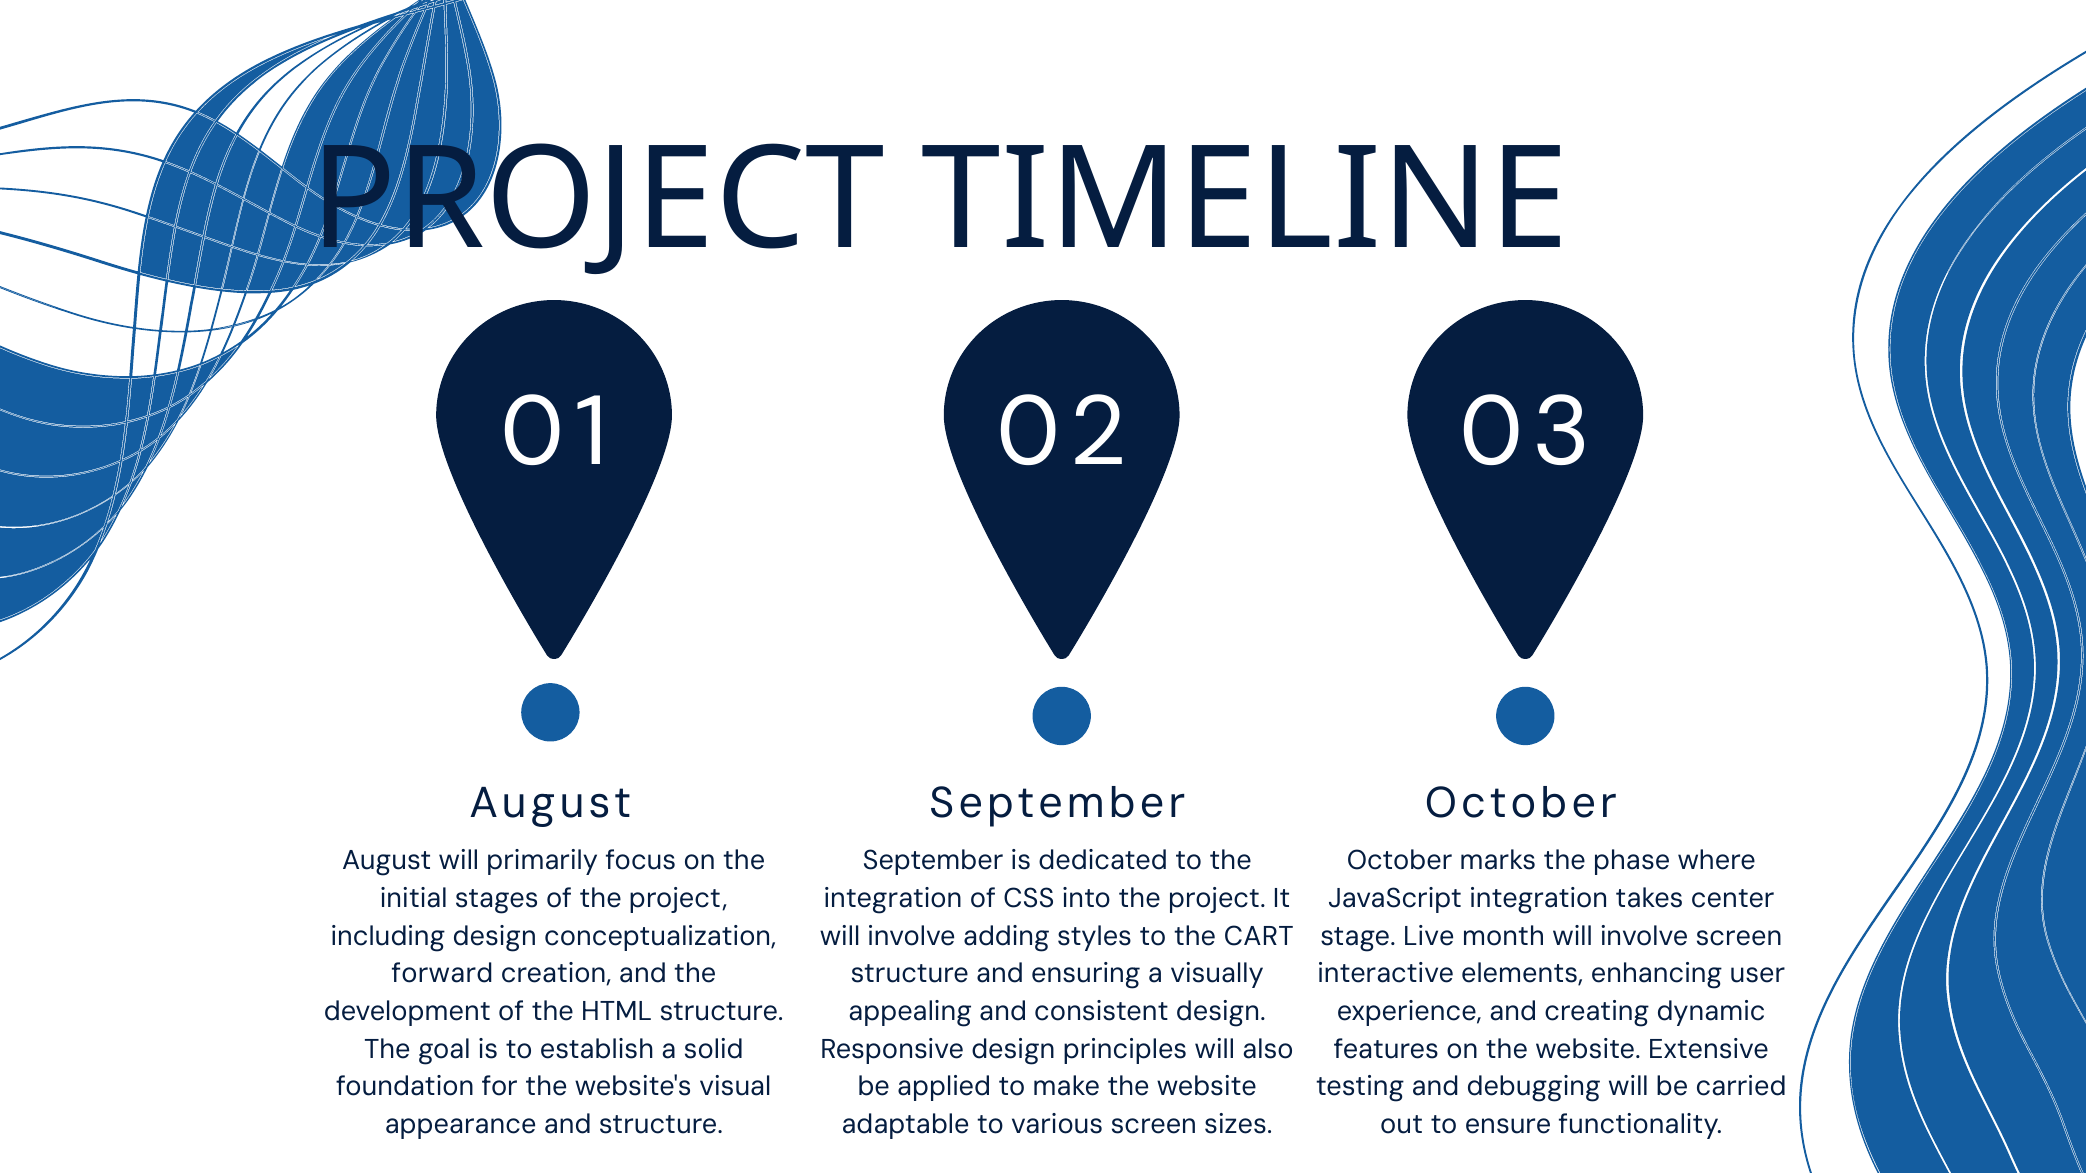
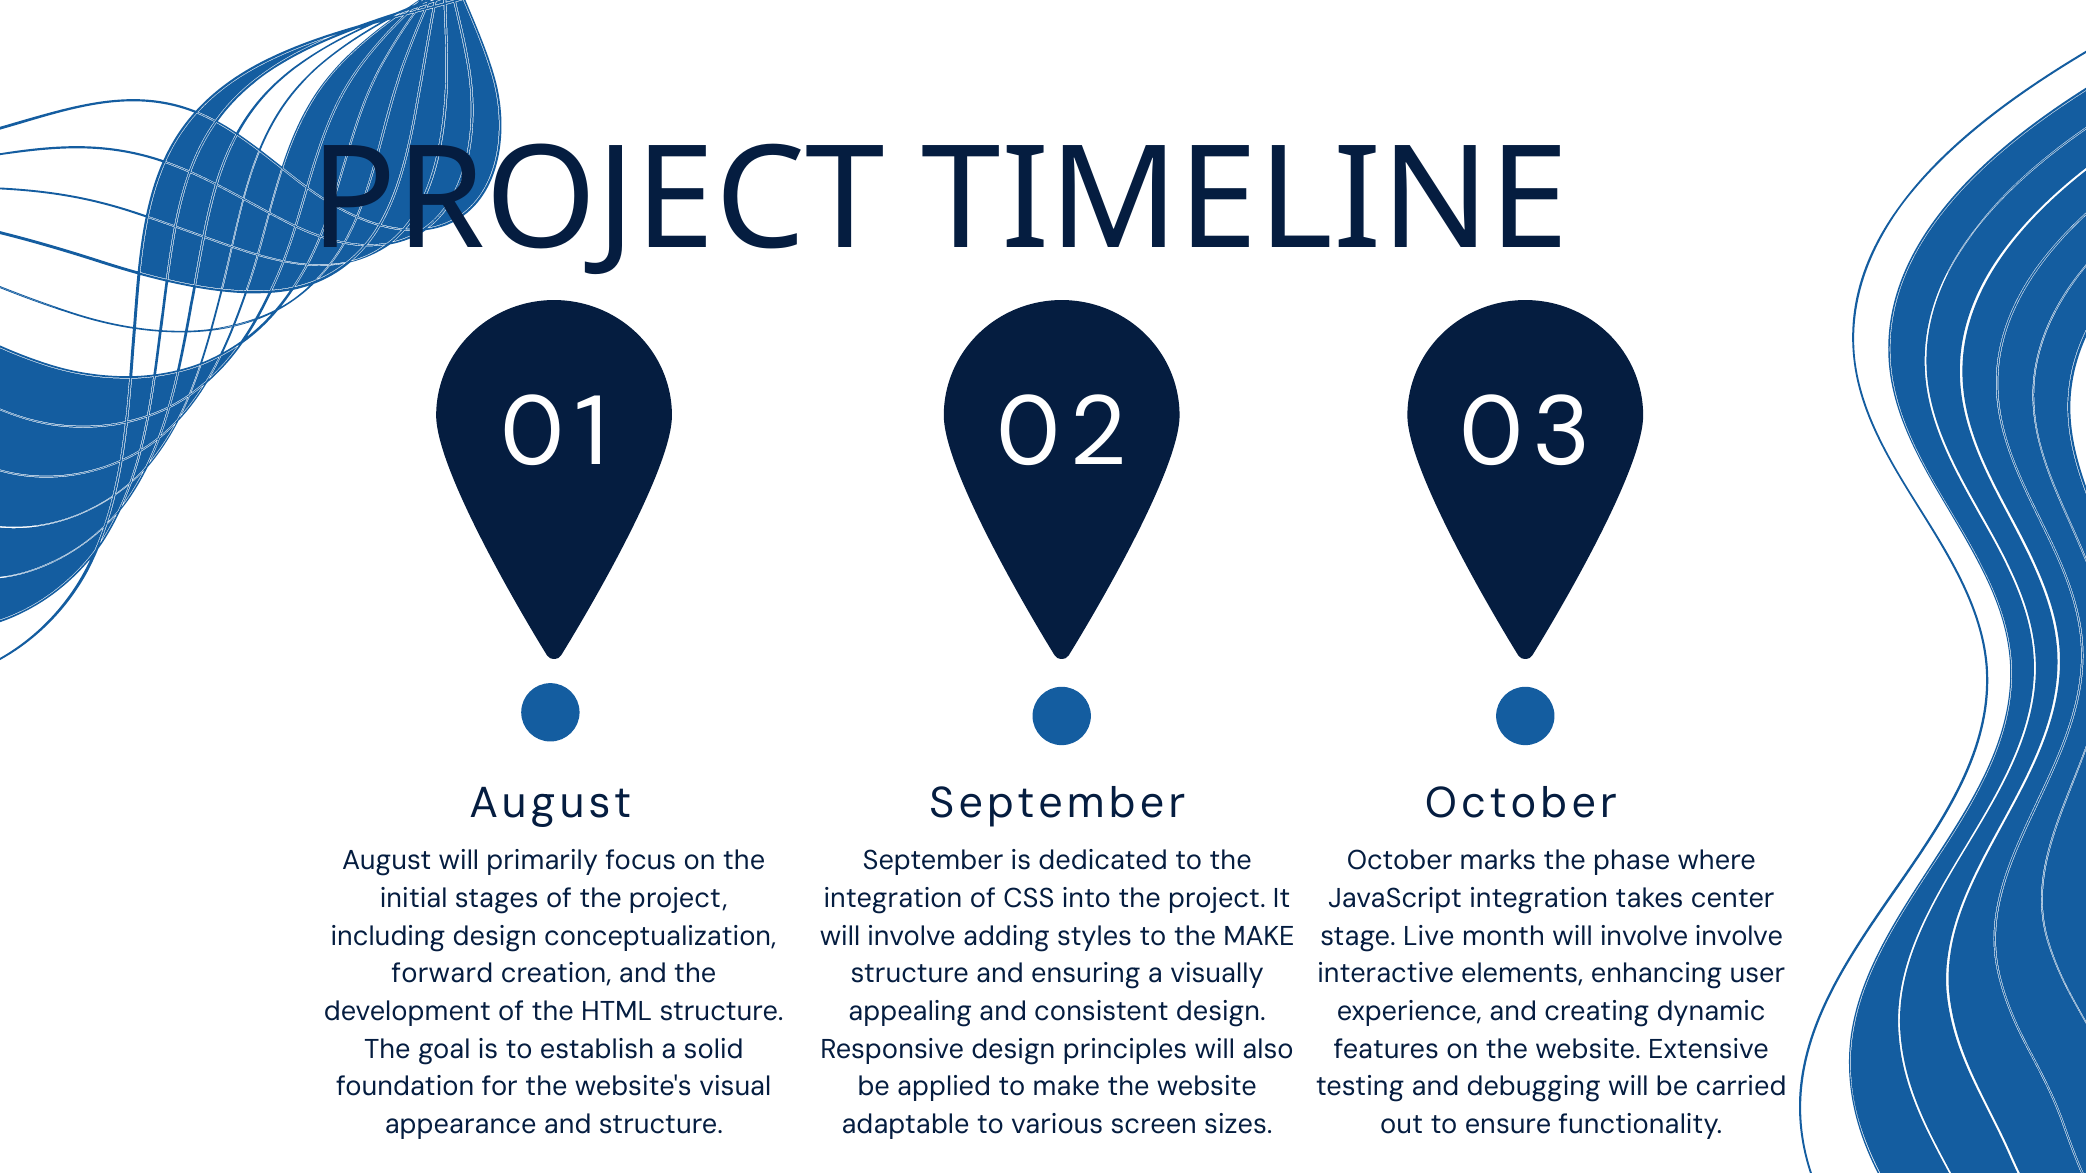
the CART: CART -> MAKE (1259, 937)
involve screen: screen -> involve (1739, 937)
